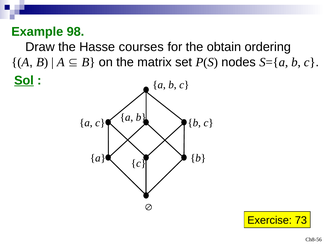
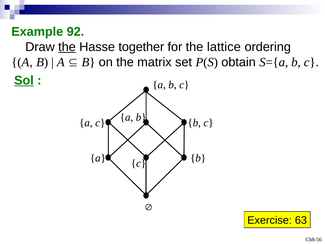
98: 98 -> 92 (75, 32)
the underline: none -> present (67, 47)
courses: courses -> together (141, 47)
obtain: obtain -> lattice (224, 47)
nodes: nodes -> obtain (239, 62)
73: 73 -> 63 (301, 220)
